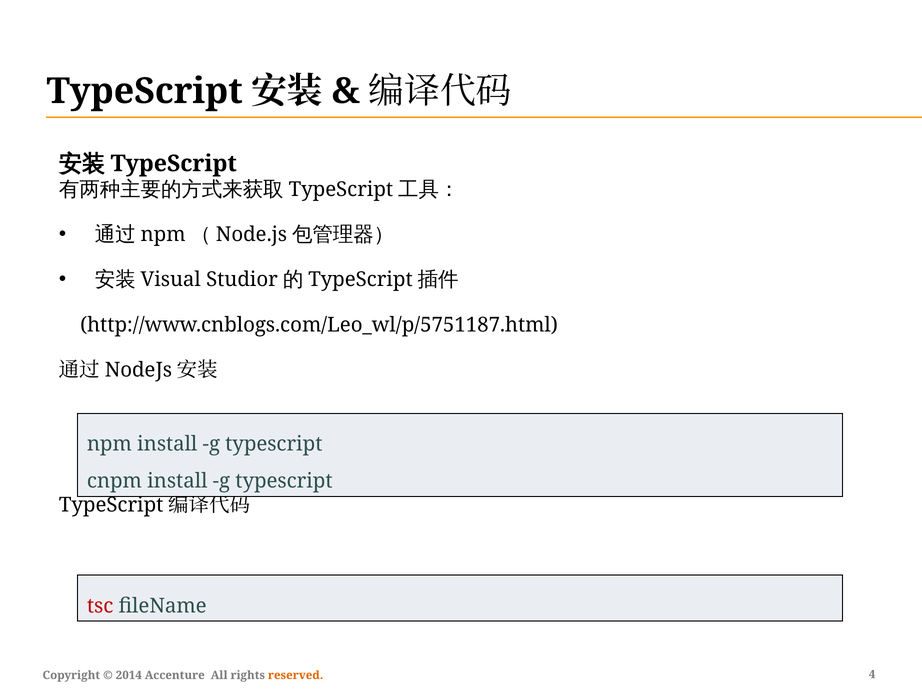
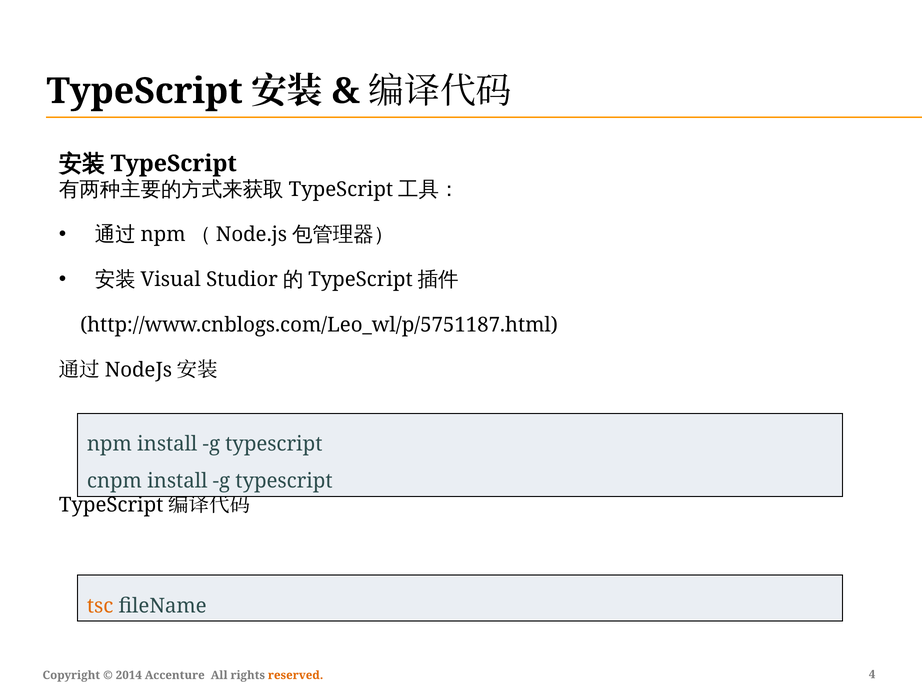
tsc colour: red -> orange (100, 605)
